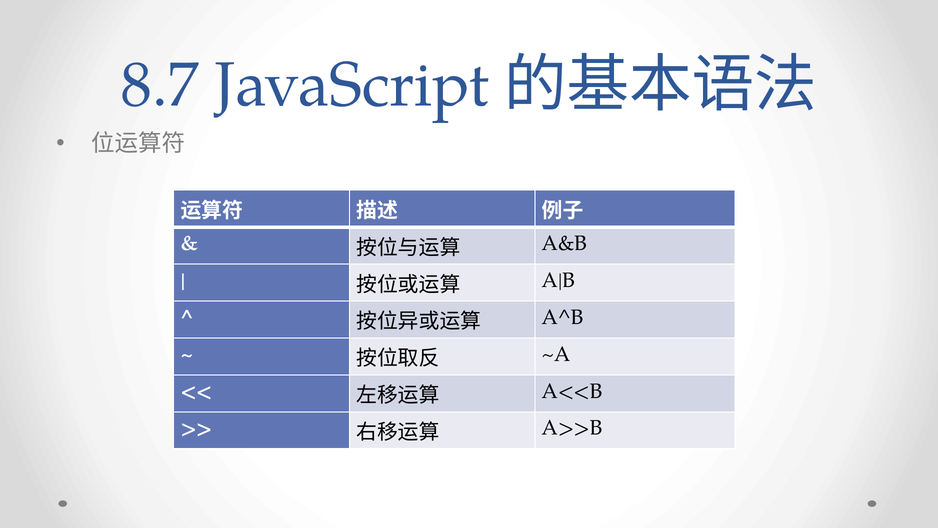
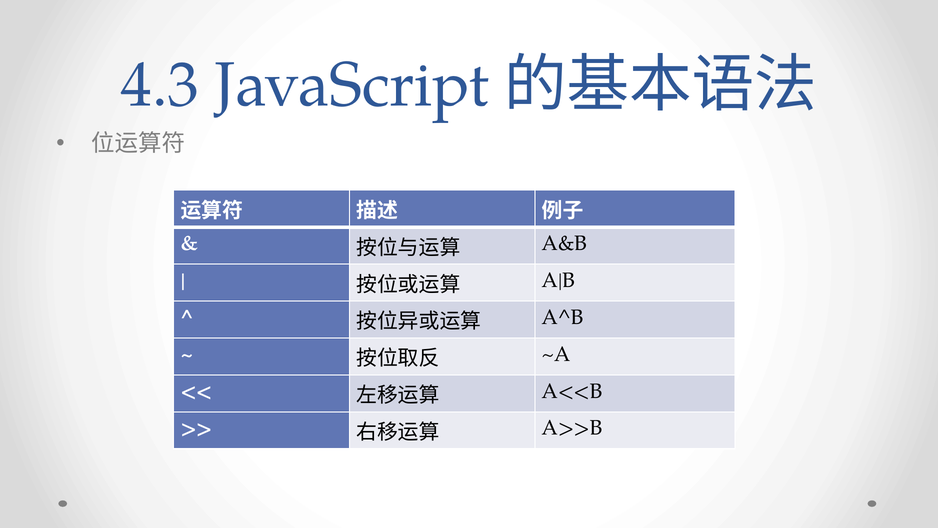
8.7: 8.7 -> 4.3 (160, 85)
